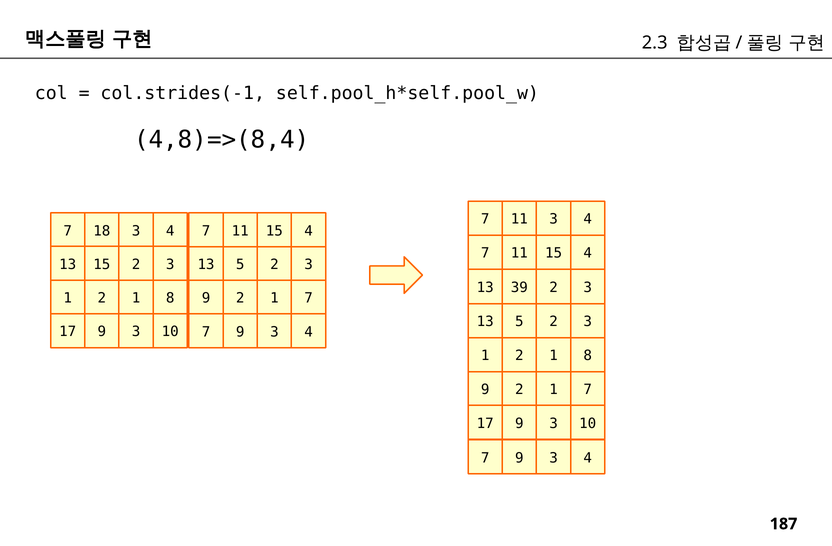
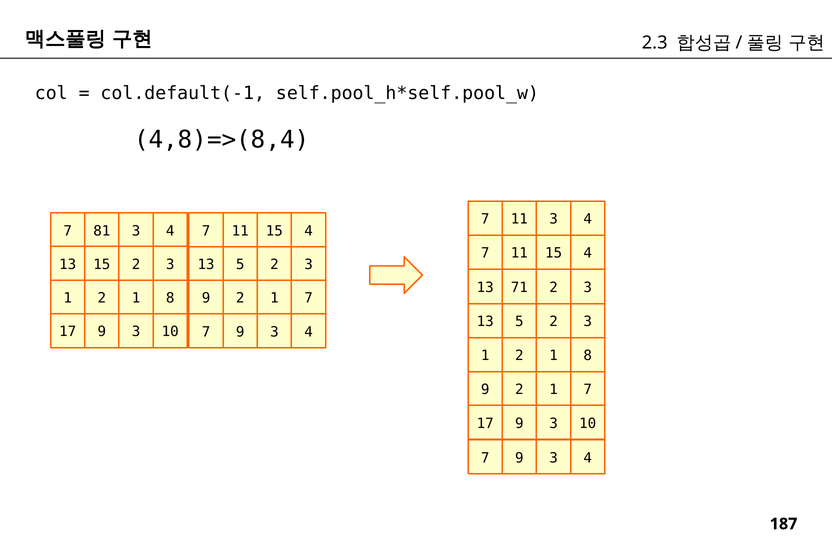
col.strides(-1: col.strides(-1 -> col.default(-1 (183, 94)
18: 18 -> 81 (102, 231)
39: 39 -> 71 (519, 288)
